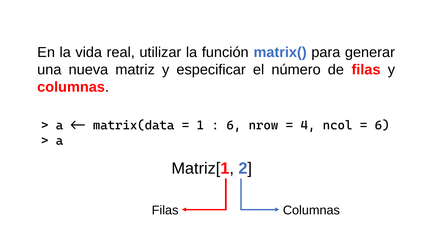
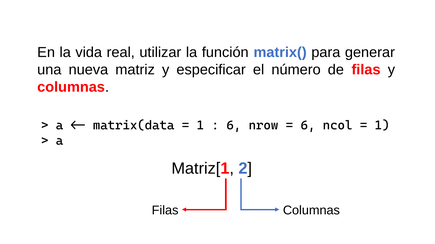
4: 4 -> 6 (308, 126)
6: 6 -> 1 (382, 126)
